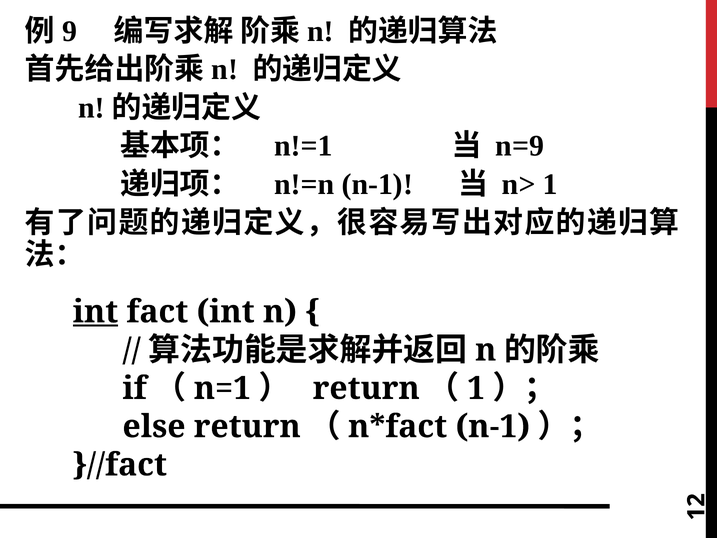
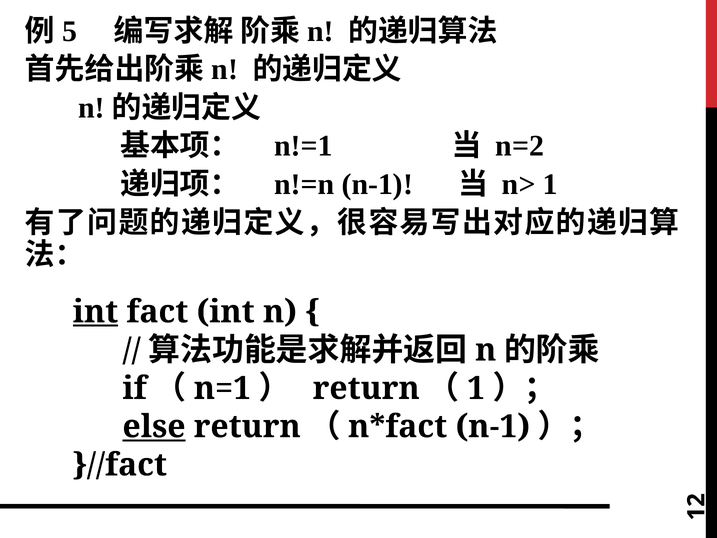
9: 9 -> 5 (69, 31)
n=9: n=9 -> n=2 (520, 146)
else underline: none -> present (154, 426)
